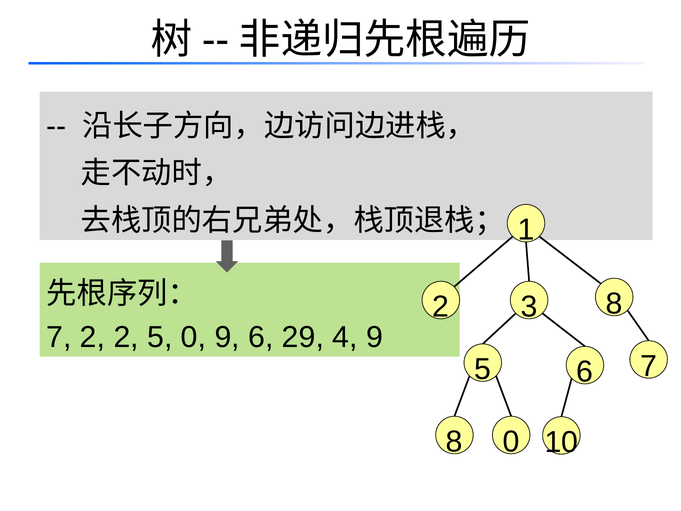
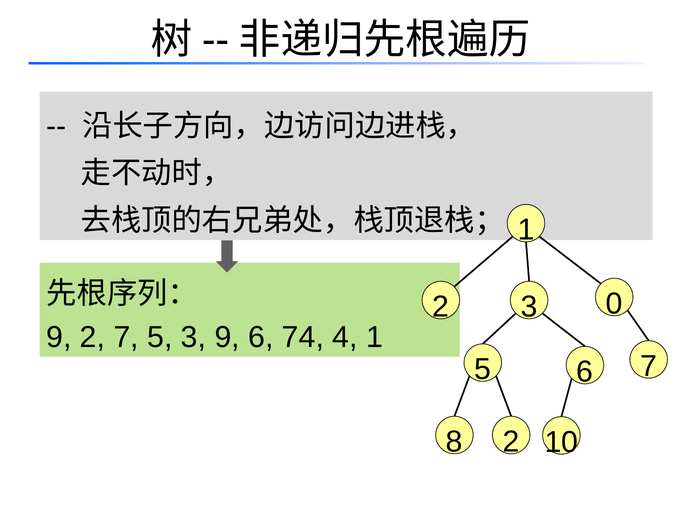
2 8: 8 -> 0 (614, 303)
7: 7 -> 9 (59, 337)
2 2: 2 -> 7 (126, 337)
5 0: 0 -> 3 (194, 337)
29: 29 -> 74 (303, 337)
4 9: 9 -> 1 (374, 337)
8 0: 0 -> 2 (511, 441)
